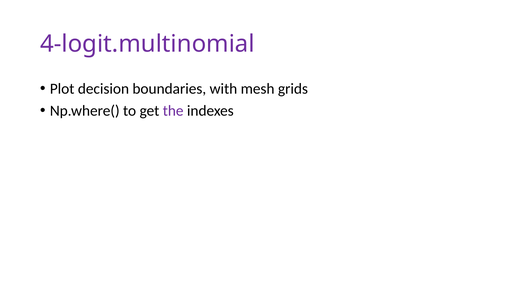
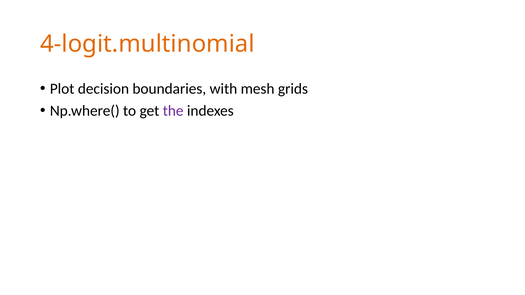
4-logit.multinomial colour: purple -> orange (147, 44)
